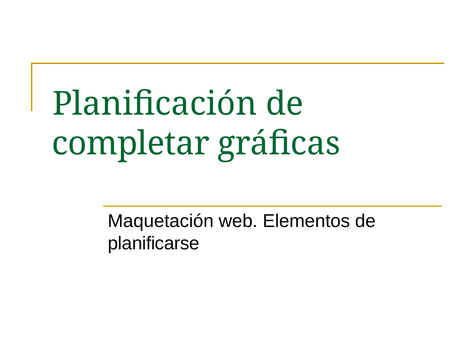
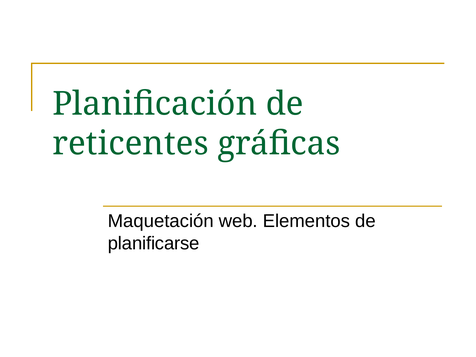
completar: completar -> reticentes (131, 144)
